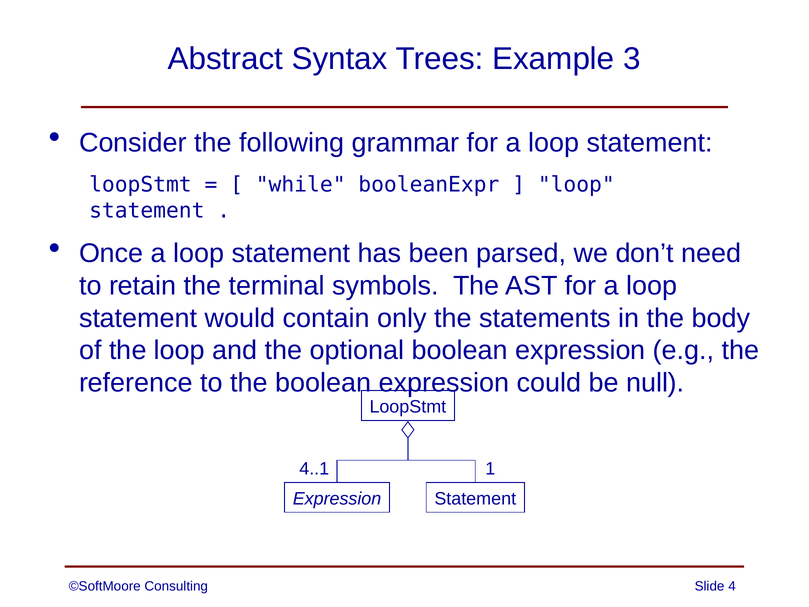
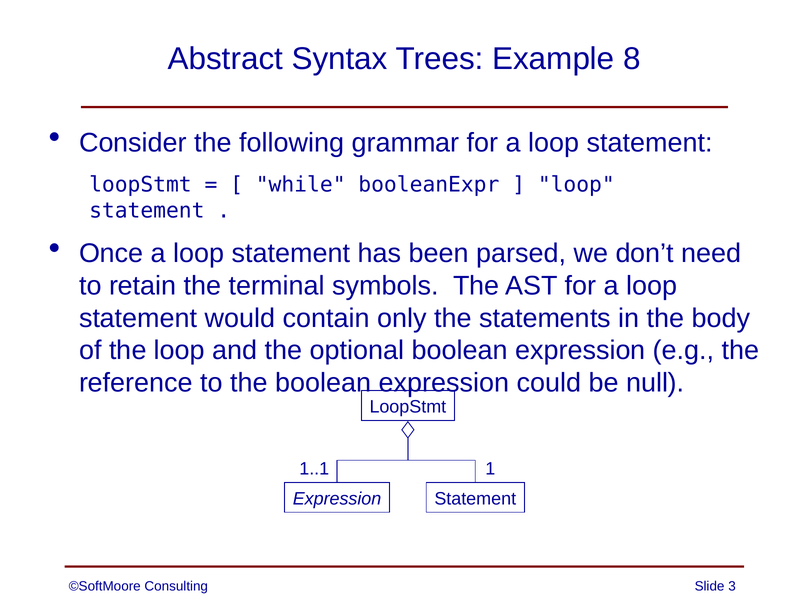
3: 3 -> 8 (632, 59)
4..1: 4..1 -> 1..1 (314, 469)
4: 4 -> 3 (732, 586)
